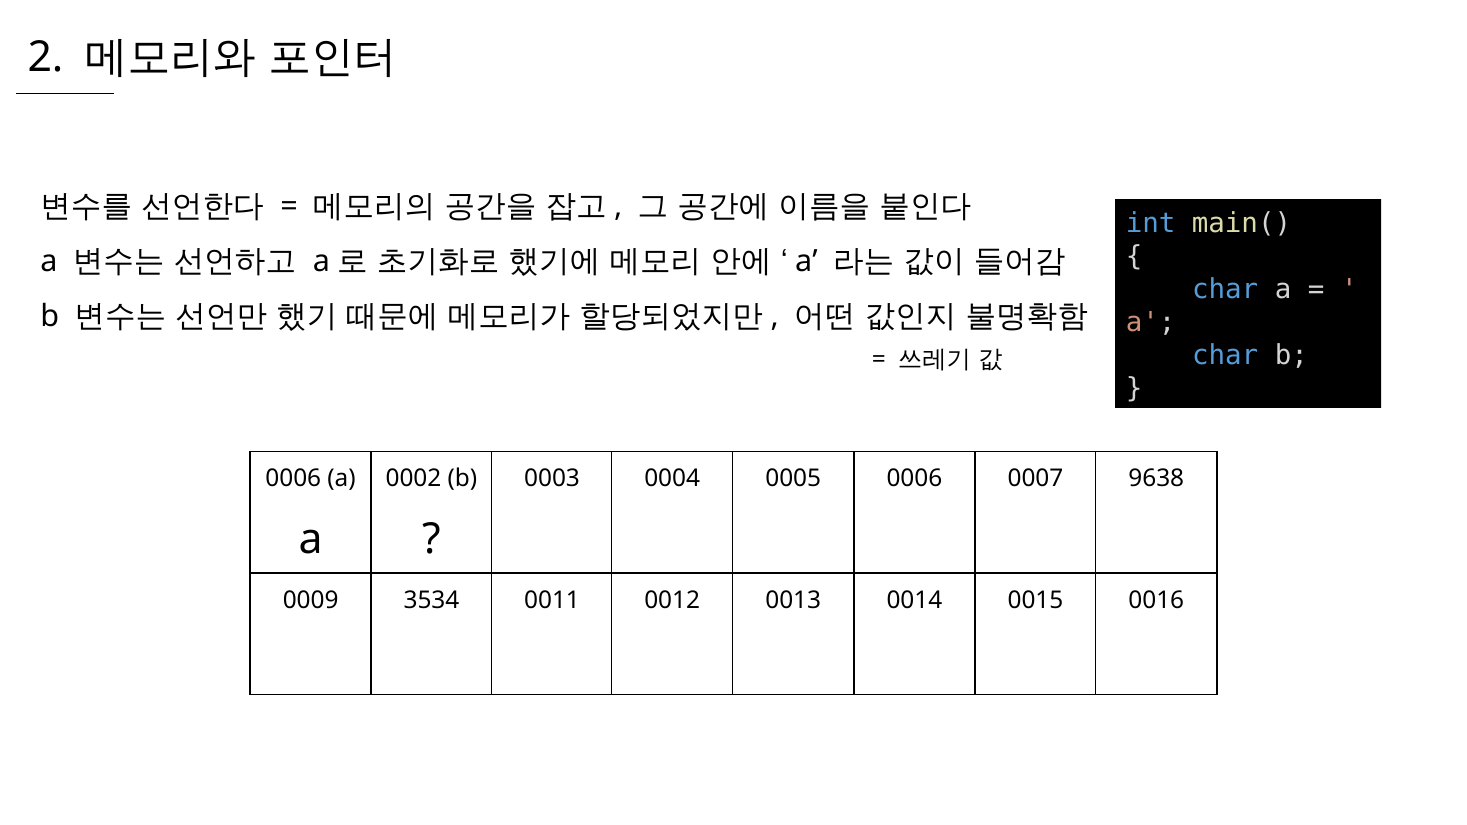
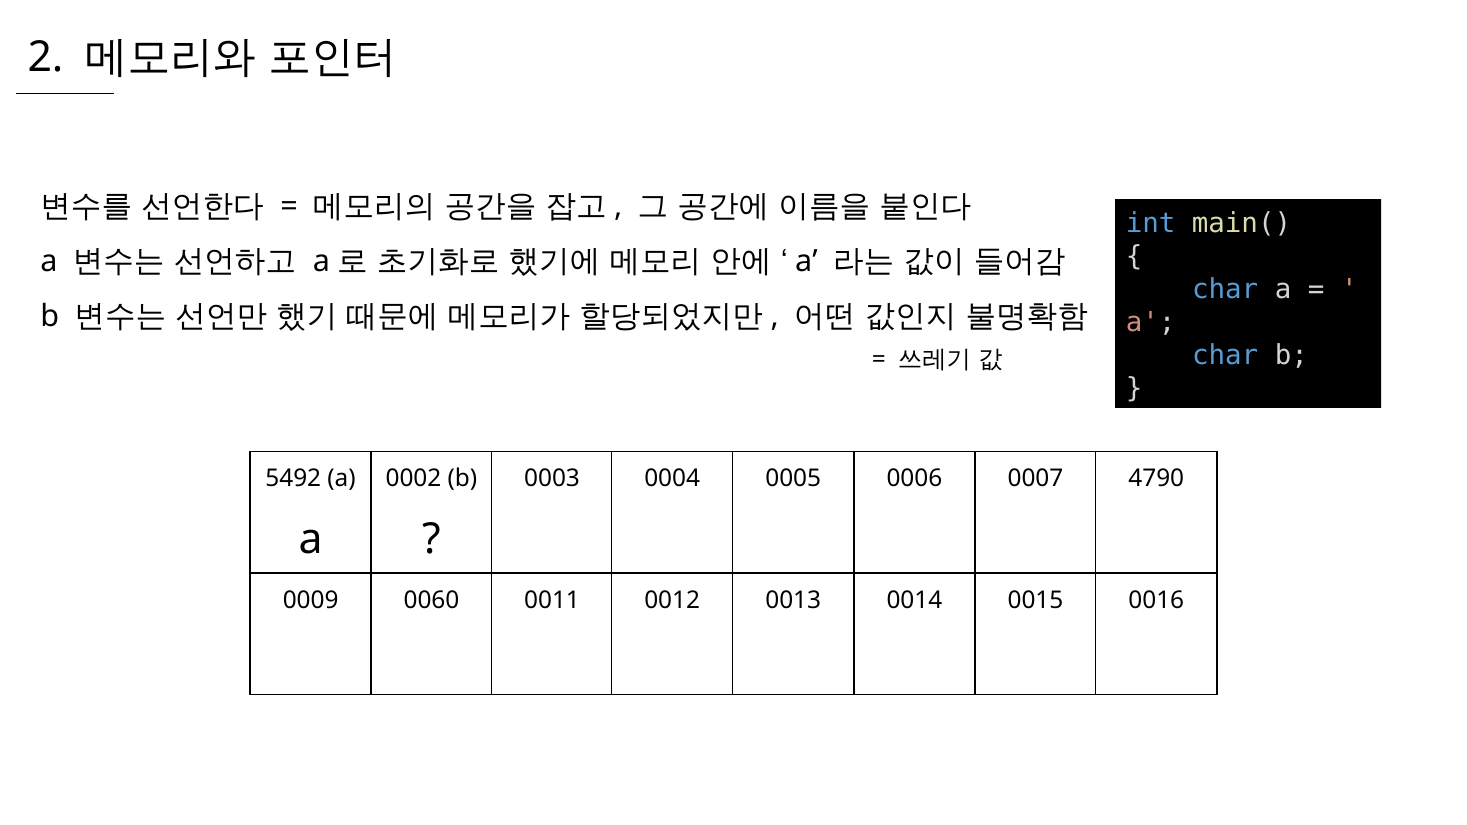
0006: 0006 -> 5492 (293, 479)
9638: 9638 -> 4790 (1156, 479)
3534: 3534 -> 0060 (432, 601)
